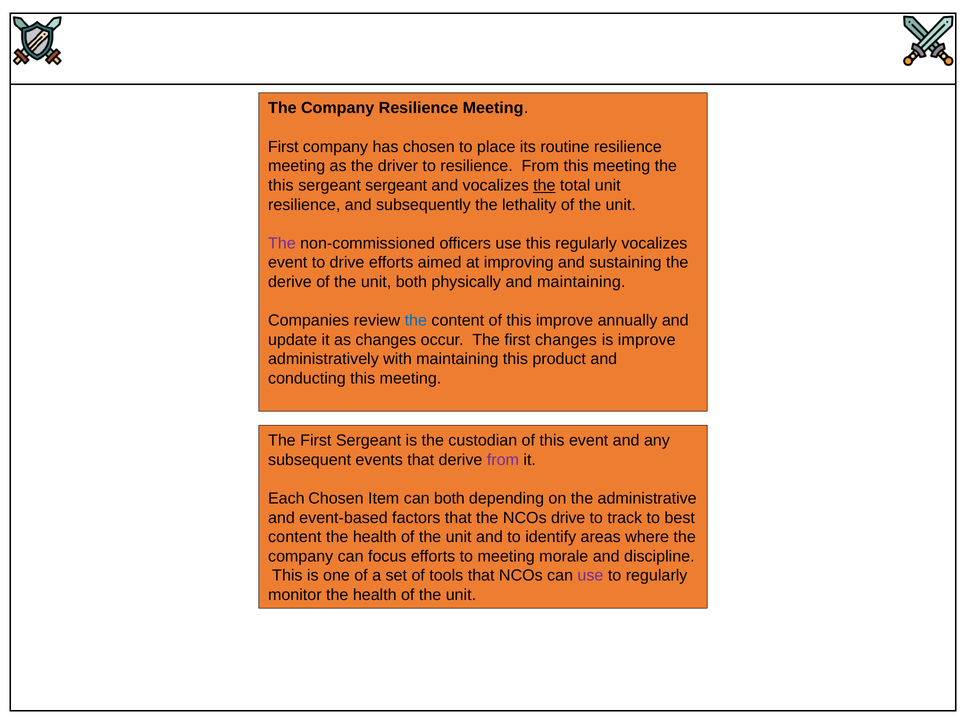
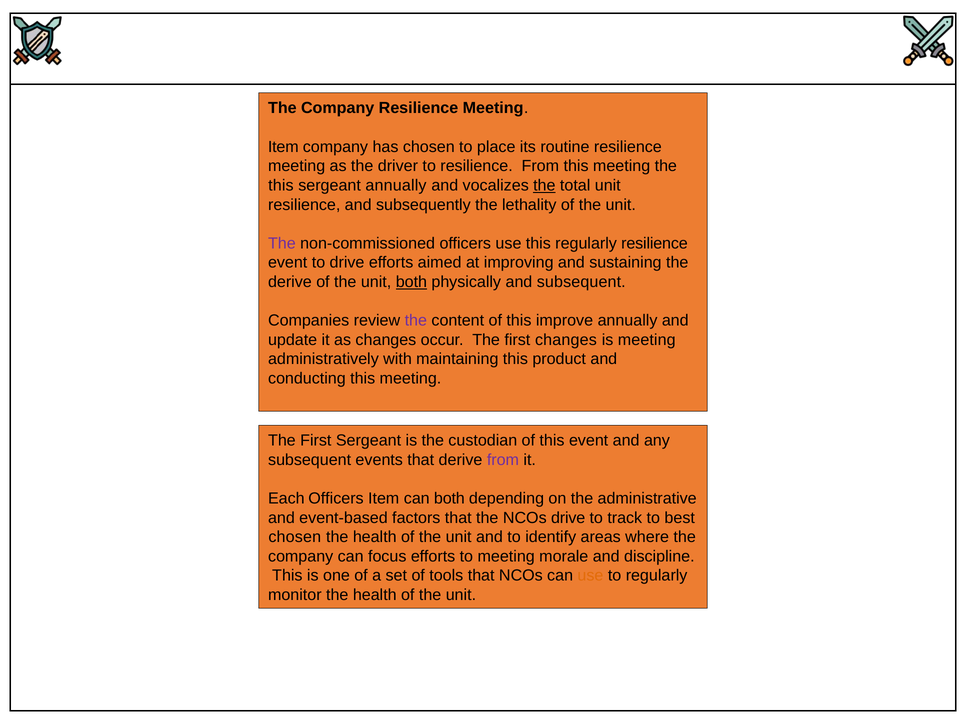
First: First -> Item (283, 147)
sergeant sergeant: sergeant -> annually (396, 186)
regularly vocalizes: vocalizes -> resilience (654, 243)
both underline: none -> present (411, 282)
and maintaining: maintaining -> subsequent (581, 282)
the colour: blue -> purple (416, 321)
is improve: improve -> meeting (647, 340)
Each Chosen: Chosen -> Officers (336, 499)
content: content -> chosen (295, 537)
use colour: purple -> orange (590, 576)
